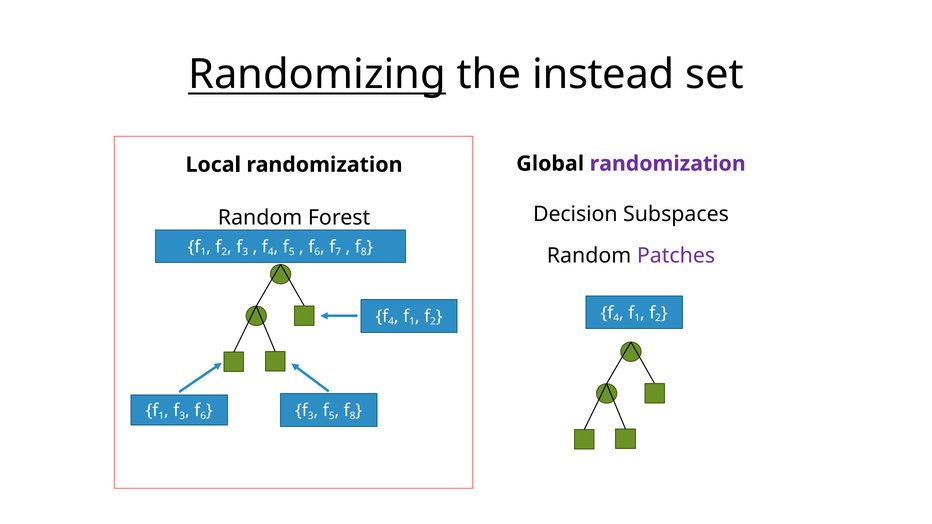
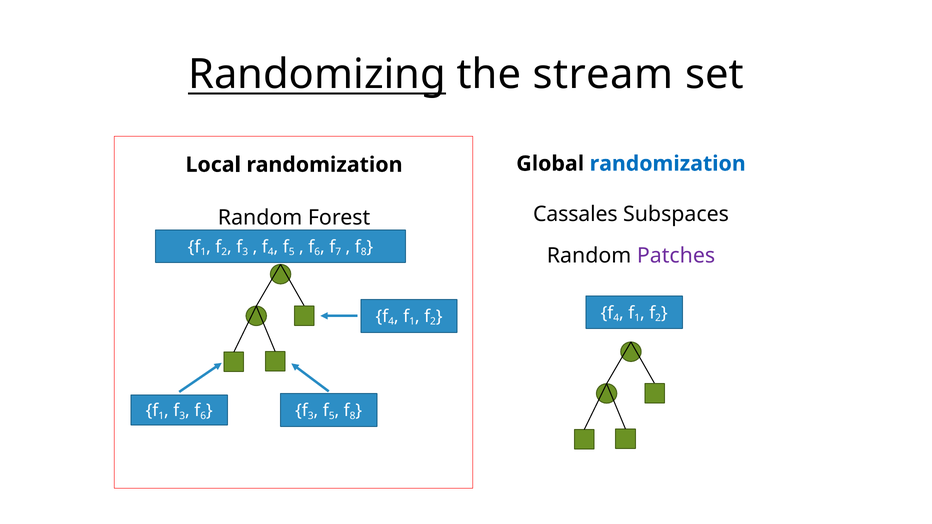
instead: instead -> stream (603, 75)
randomization colour: purple -> blue (668, 164)
Decision: Decision -> Cassales (575, 214)
